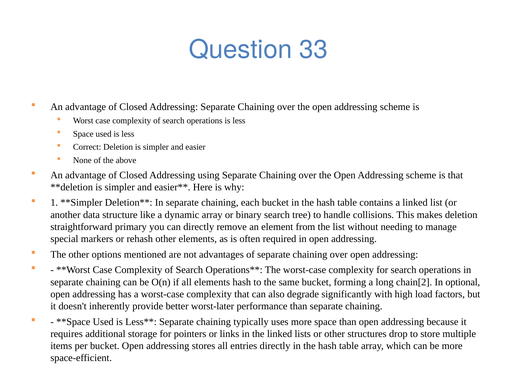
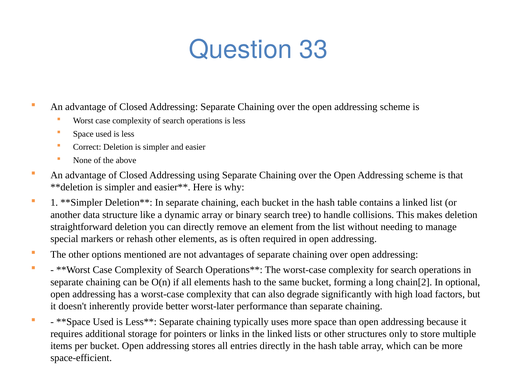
straightforward primary: primary -> deletion (131, 227)
drop: drop -> only (398, 334)
